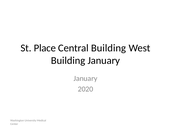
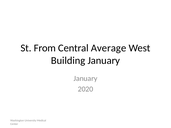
Place: Place -> From (45, 48)
Central Building: Building -> Average (109, 48)
